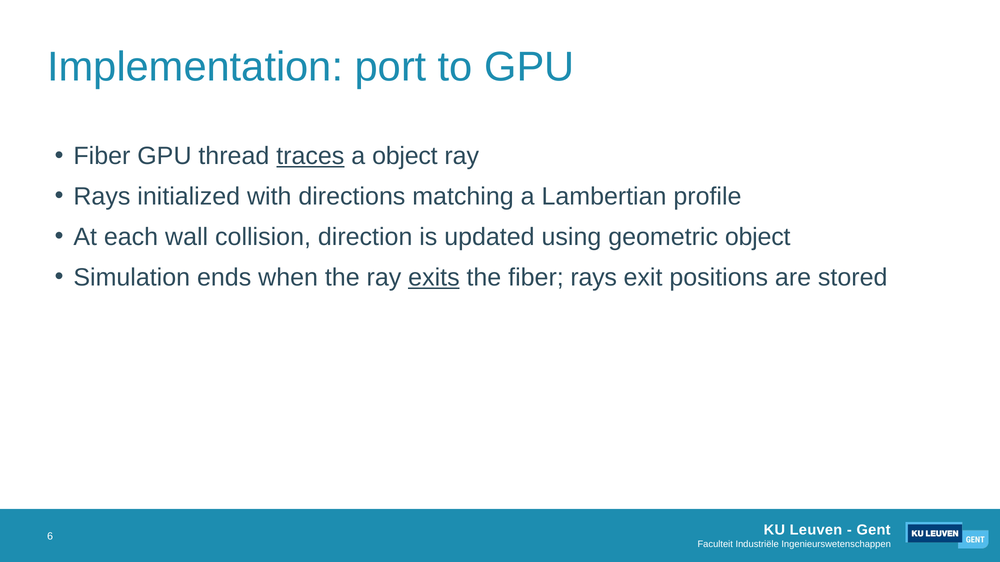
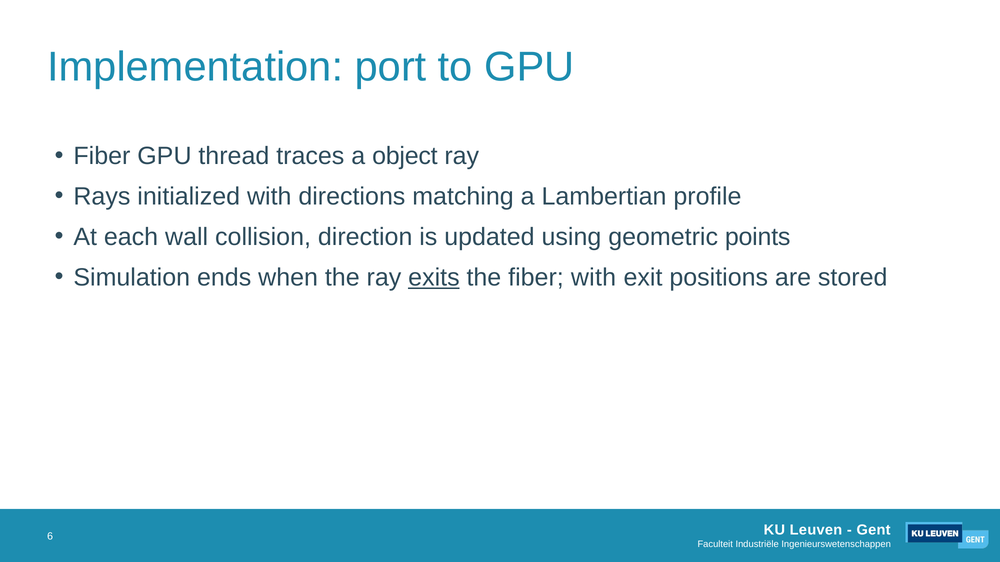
traces underline: present -> none (310, 156)
geometric object: object -> points (758, 237)
fiber rays: rays -> with (593, 278)
